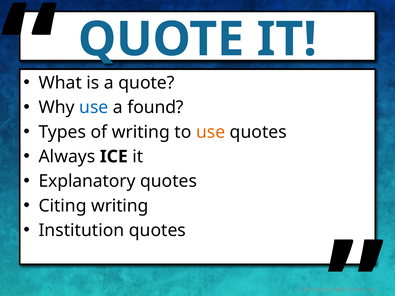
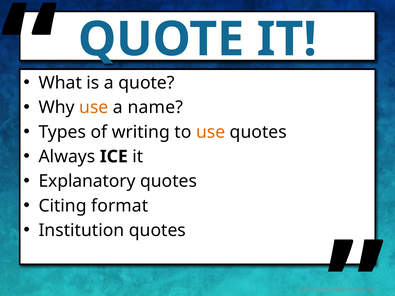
use colour: blue -> orange (94, 107)
found: found -> name (155, 107)
Citing writing: writing -> format (120, 206)
